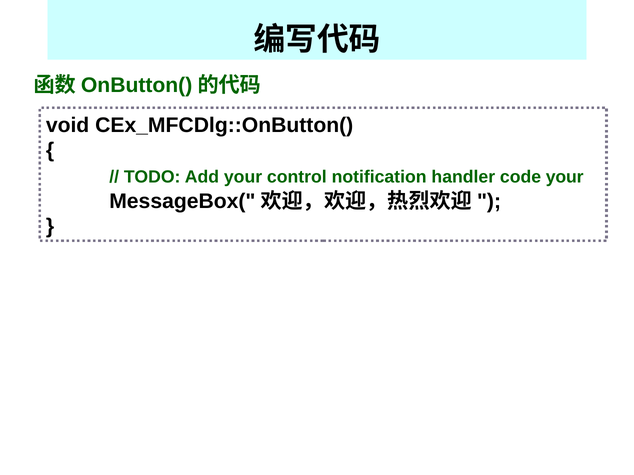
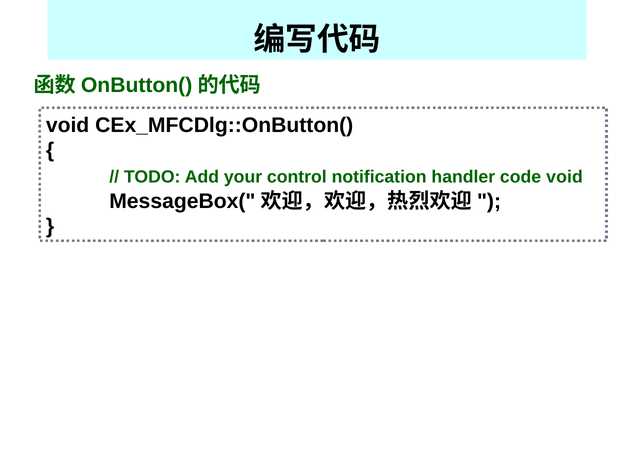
code your: your -> void (565, 177)
